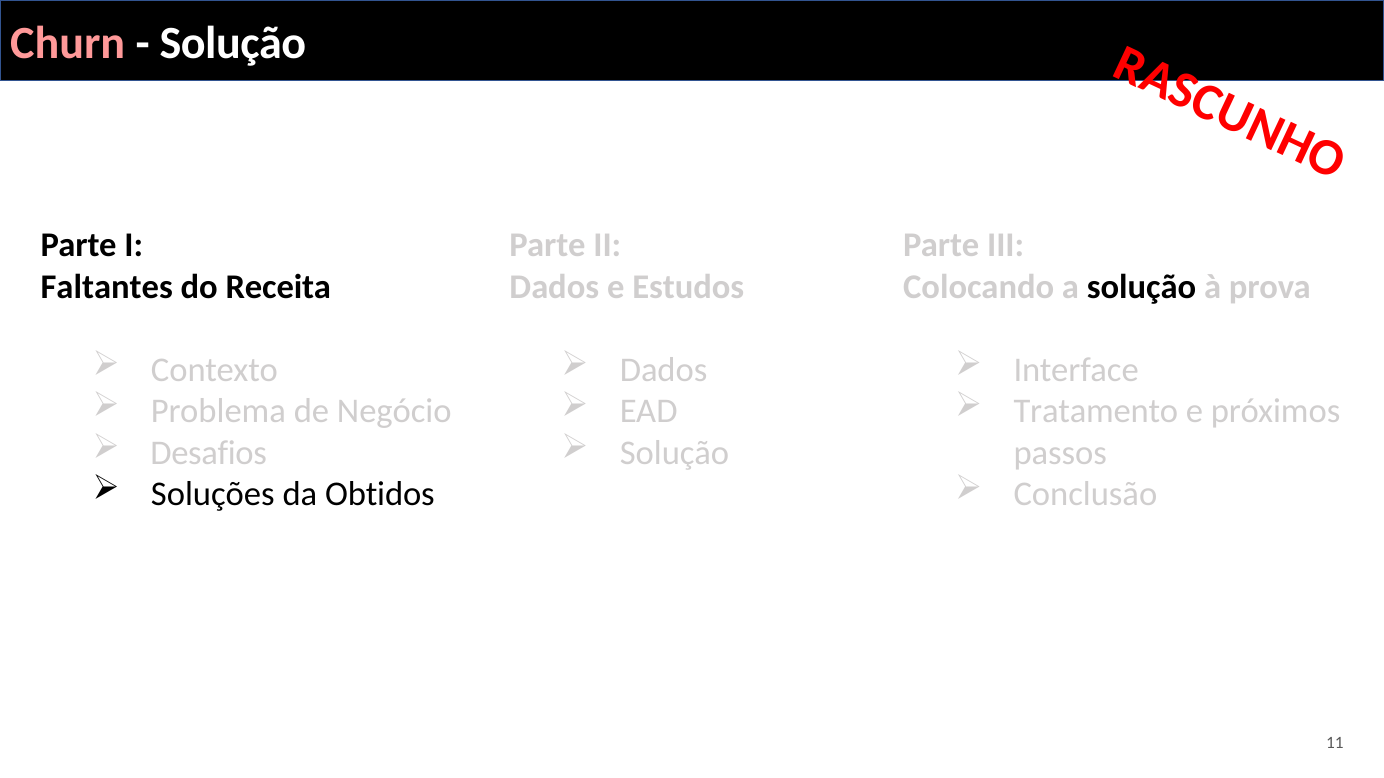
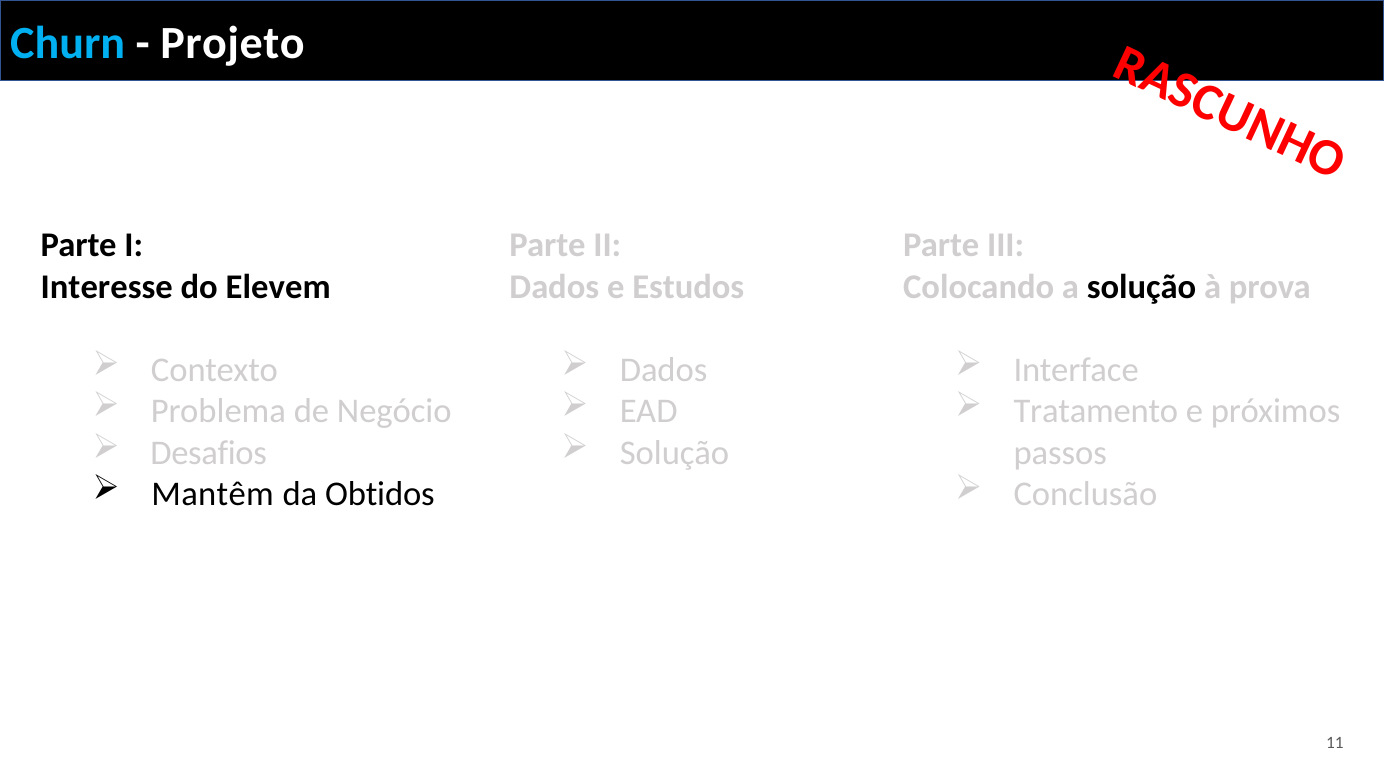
Churn colour: pink -> light blue (68, 44)
Solução: Solução -> Projeto (232, 44)
Faltantes: Faltantes -> Interesse (107, 287)
Receita: Receita -> Elevem (278, 287)
Soluções: Soluções -> Mantêm (213, 494)
